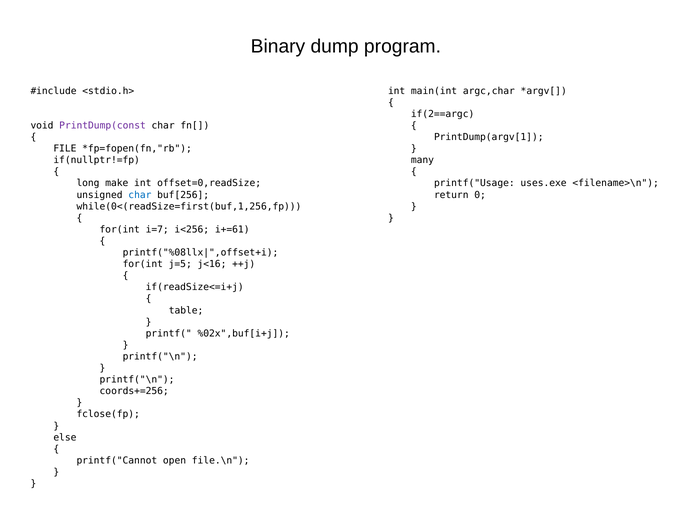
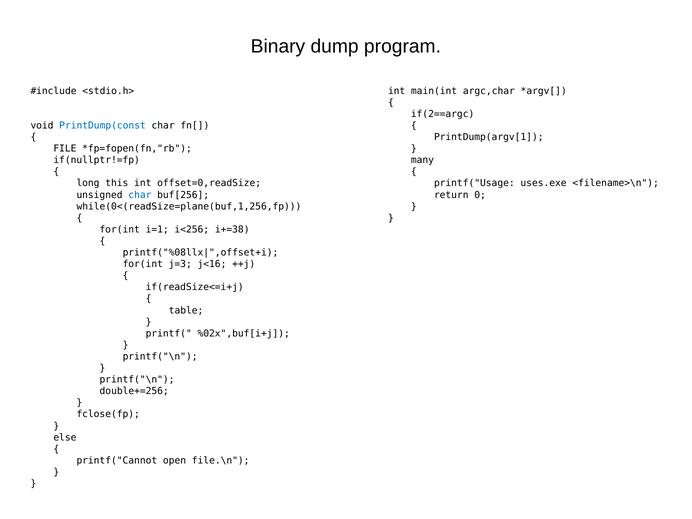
PrintDump(const colour: purple -> blue (103, 126)
make: make -> this (117, 183)
while(0<(readSize=first(buf,1,256,fp: while(0<(readSize=first(buf,1,256,fp -> while(0<(readSize=plane(buf,1,256,fp (189, 206)
i=7: i=7 -> i=1 (157, 229)
i+=61: i+=61 -> i+=38 (232, 229)
j=5: j=5 -> j=3 (180, 264)
coords+=256: coords+=256 -> double+=256 (134, 391)
